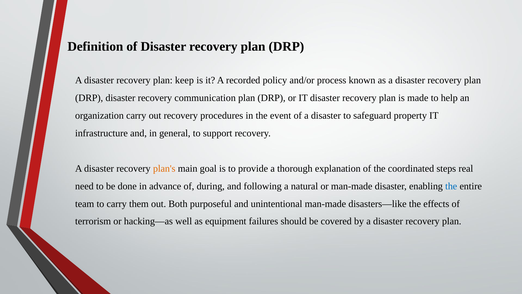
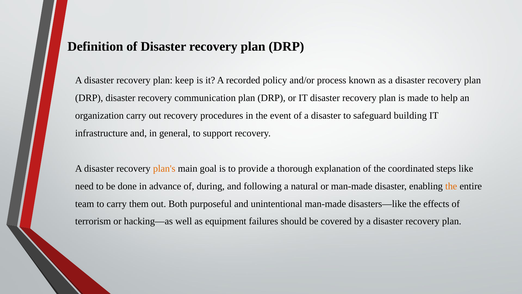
property: property -> building (410, 115)
real: real -> like (466, 168)
the colour: blue -> orange (451, 186)
